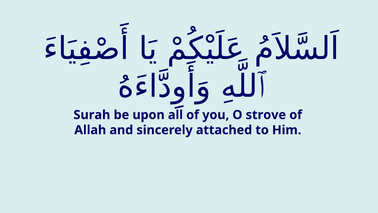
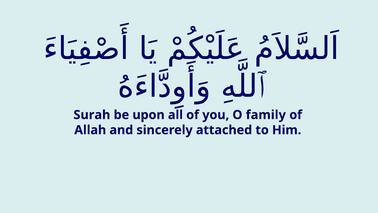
strove: strove -> family (266, 115)
